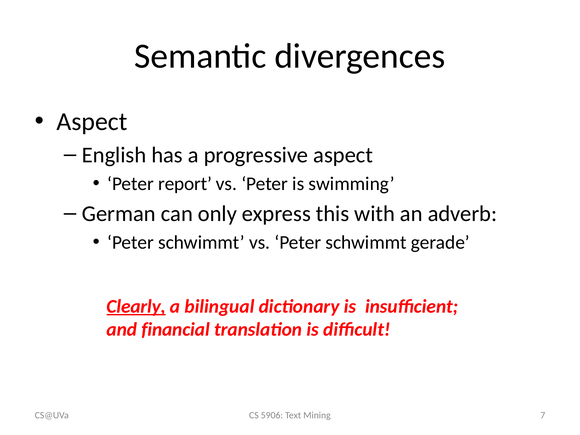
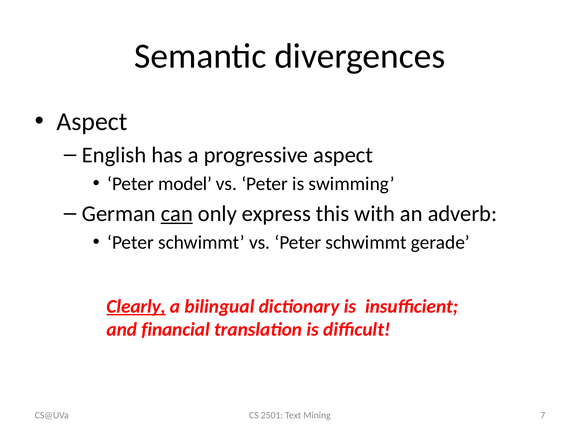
report: report -> model (185, 184)
can underline: none -> present (177, 214)
5906: 5906 -> 2501 (272, 415)
